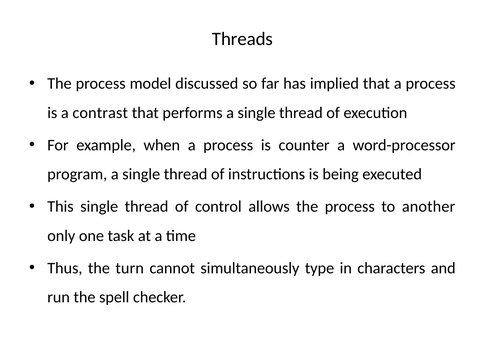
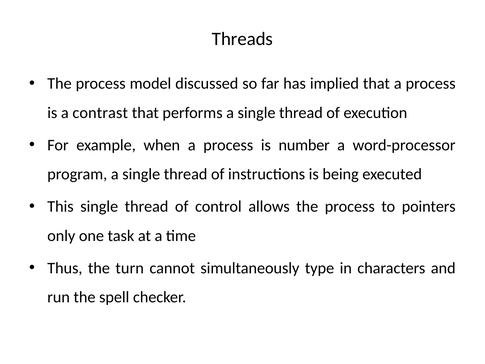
counter: counter -> number (304, 145)
another: another -> pointers (429, 206)
